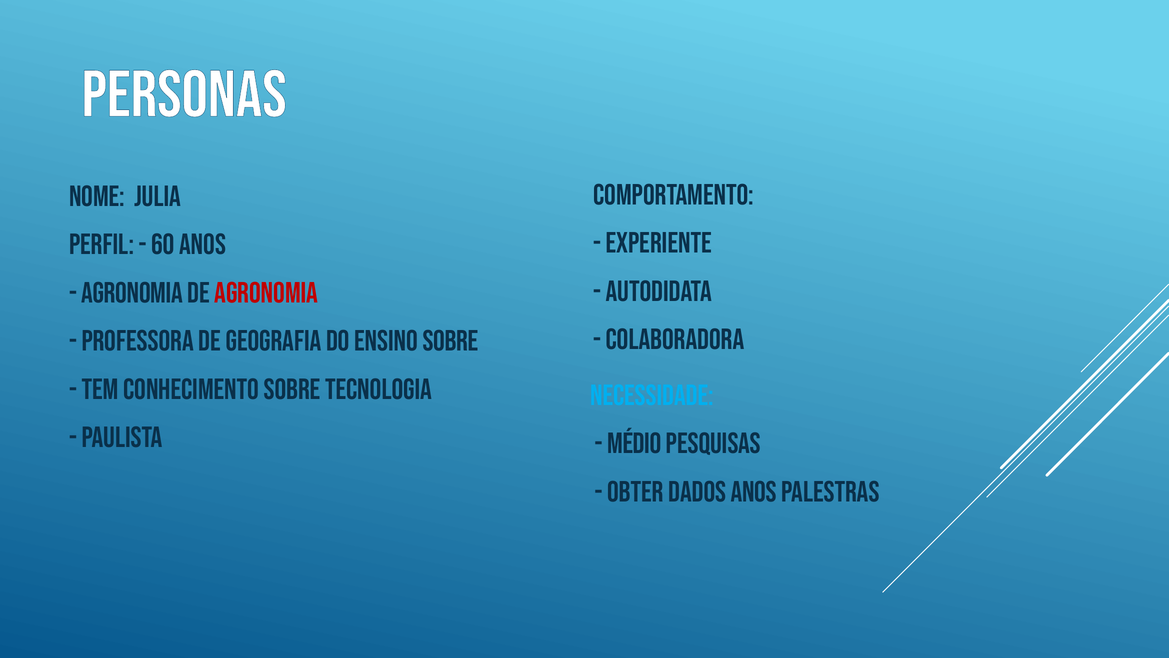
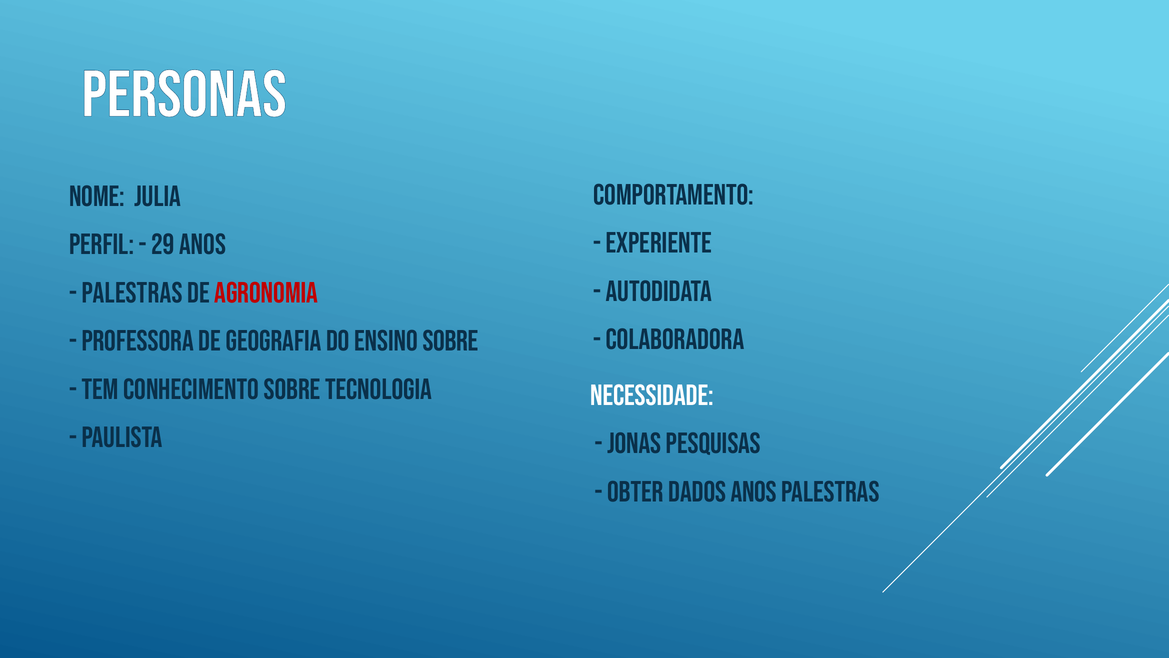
60: 60 -> 29 (163, 245)
Agronomia: Agronomia -> Palestras (132, 293)
Necessidade colour: light blue -> white (652, 395)
Médio: Médio -> Jonas (634, 443)
